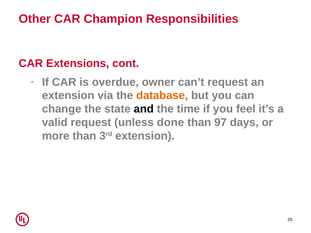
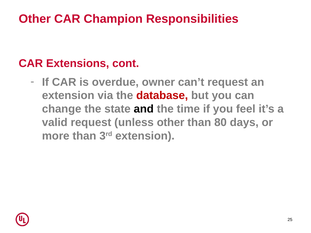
database colour: orange -> red (162, 96)
unless done: done -> other (171, 123)
97: 97 -> 80 (221, 123)
